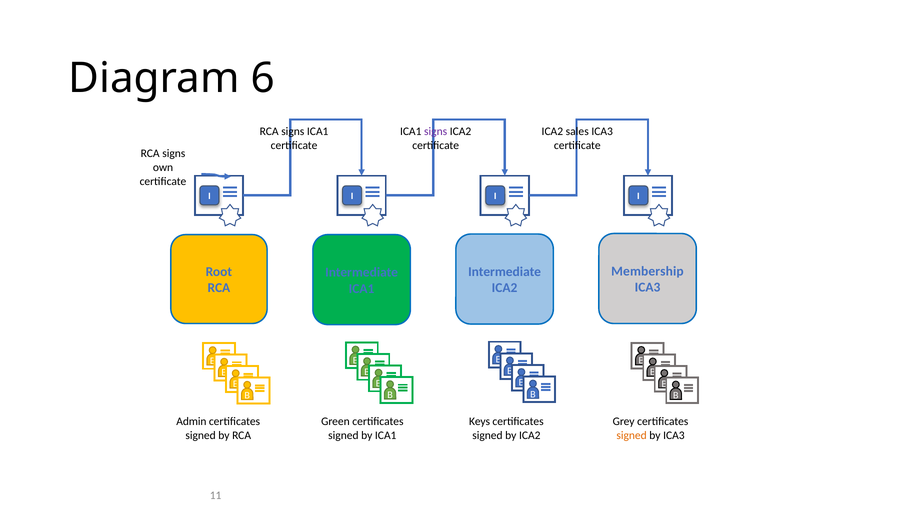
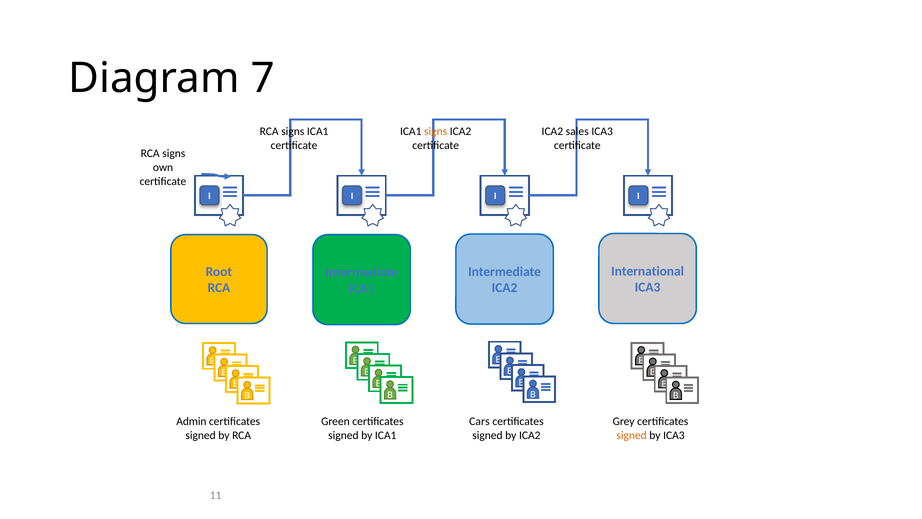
6: 6 -> 7 (263, 78)
signs colour: purple -> orange (436, 132)
Membership: Membership -> International (648, 271)
Keys: Keys -> Cars (479, 421)
